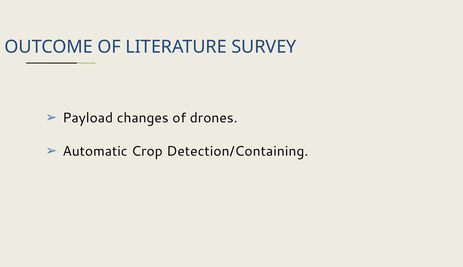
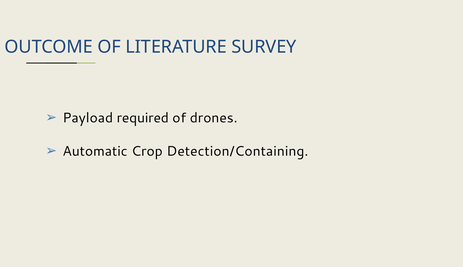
changes: changes -> required (143, 118)
